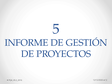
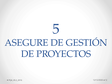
INFORME: INFORME -> ASEGURE (27, 43)
